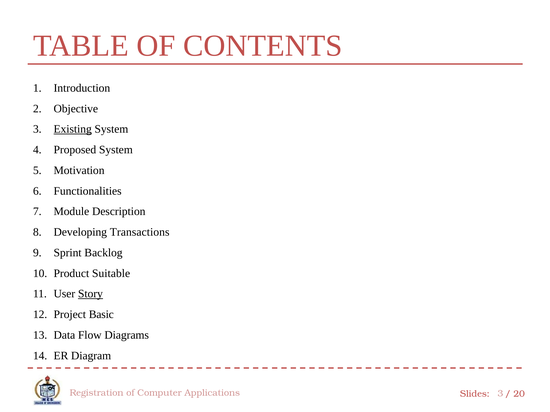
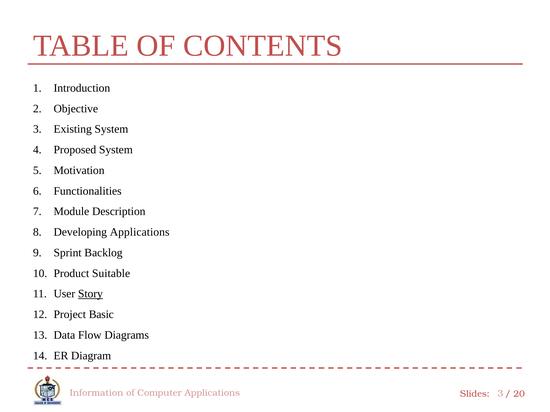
Existing underline: present -> none (73, 129)
Developing Transactions: Transactions -> Applications (140, 232)
Registration: Registration -> Information (96, 393)
